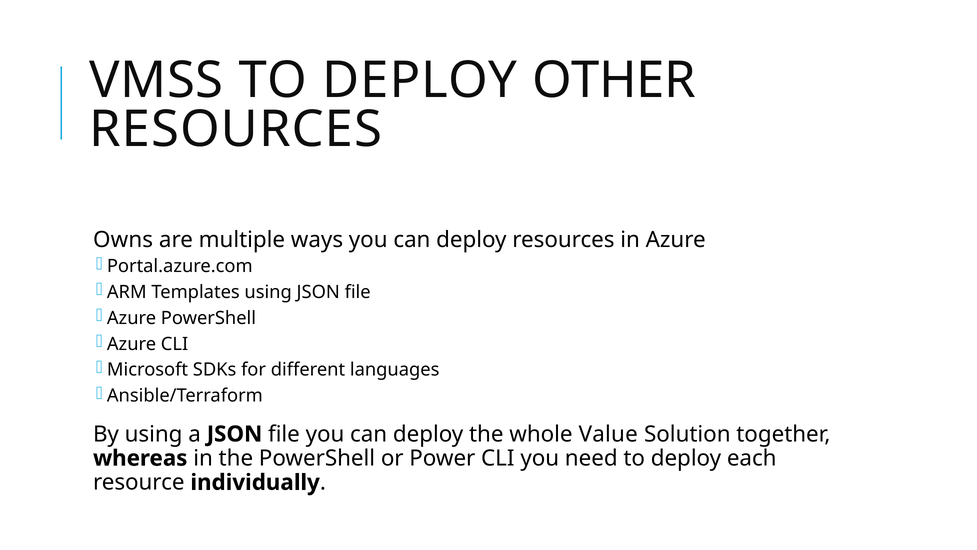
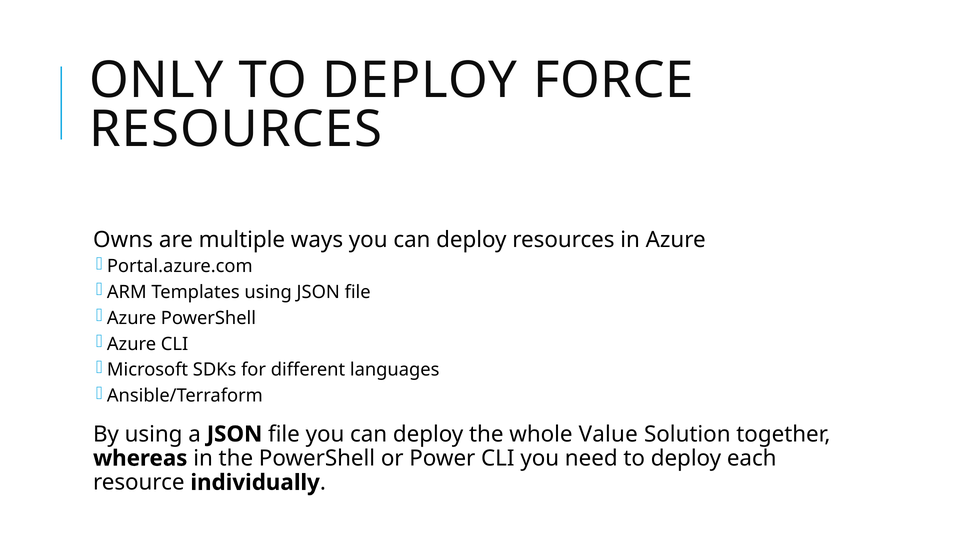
VMSS: VMSS -> ONLY (157, 80)
OTHER: OTHER -> FORCE (613, 80)
